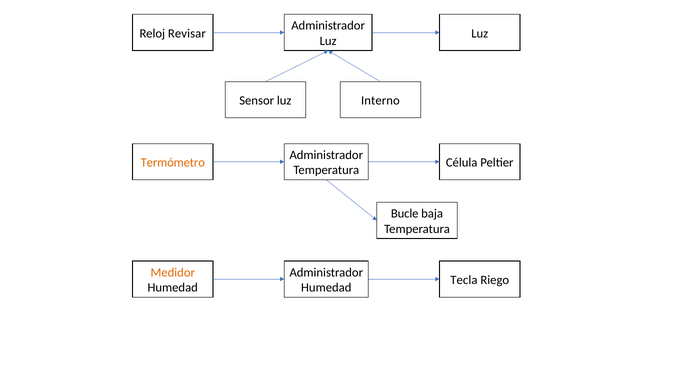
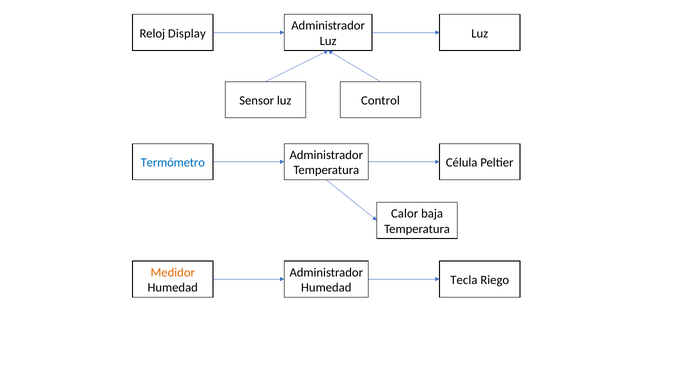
Revisar: Revisar -> Display (187, 33)
Interno: Interno -> Control (380, 101)
Termómetro colour: orange -> blue (173, 163)
Bucle: Bucle -> Calor (405, 214)
